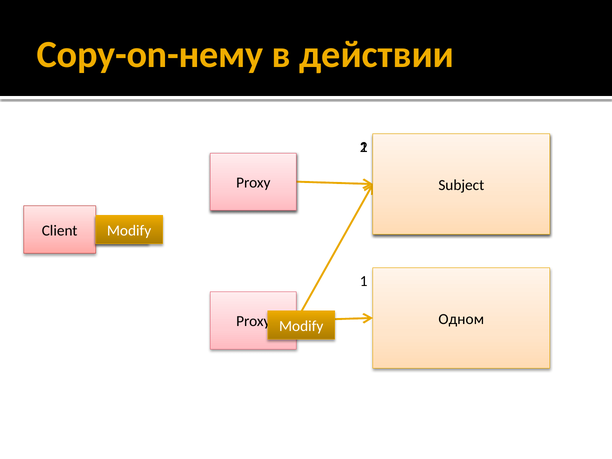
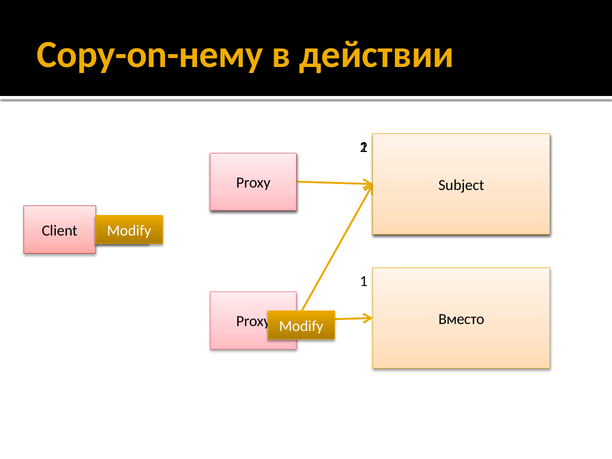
Одном: Одном -> Вместо (461, 319)
